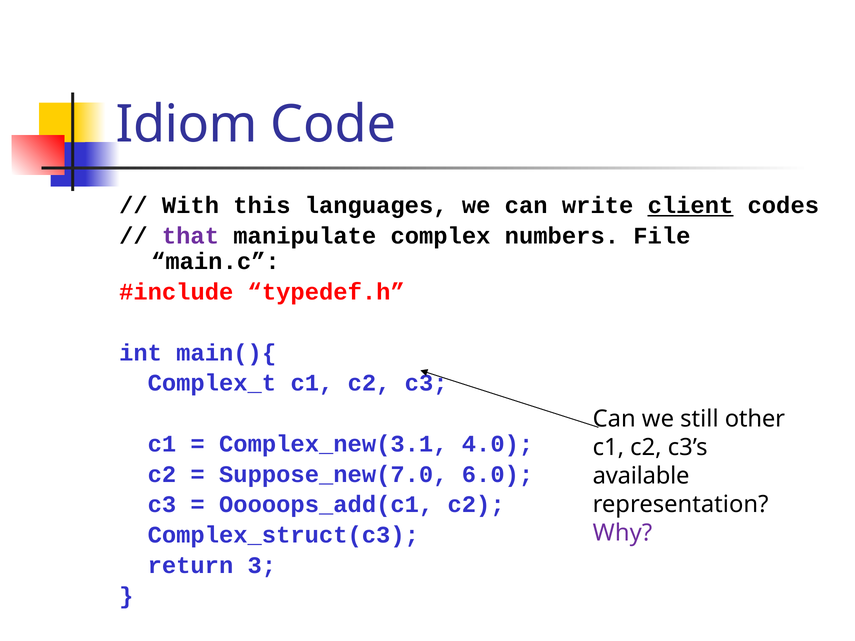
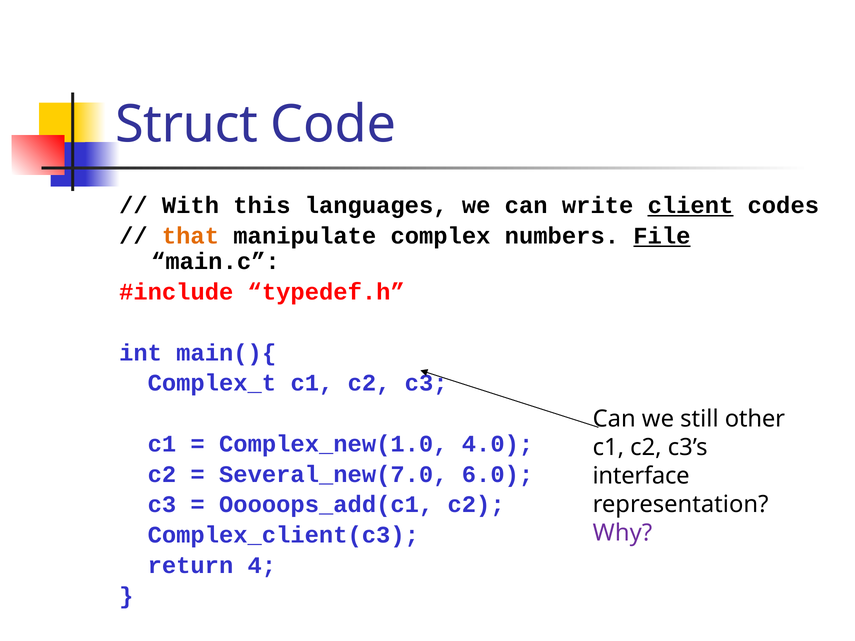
Idiom: Idiom -> Struct (187, 125)
that colour: purple -> orange (190, 236)
File underline: none -> present (662, 236)
Complex_new(3.1: Complex_new(3.1 -> Complex_new(1.0 (333, 444)
Suppose_new(7.0: Suppose_new(7.0 -> Several_new(7.0 (333, 474)
available: available -> interface (641, 476)
Complex_struct(c3: Complex_struct(c3 -> Complex_client(c3 (283, 535)
3: 3 -> 4 (262, 566)
